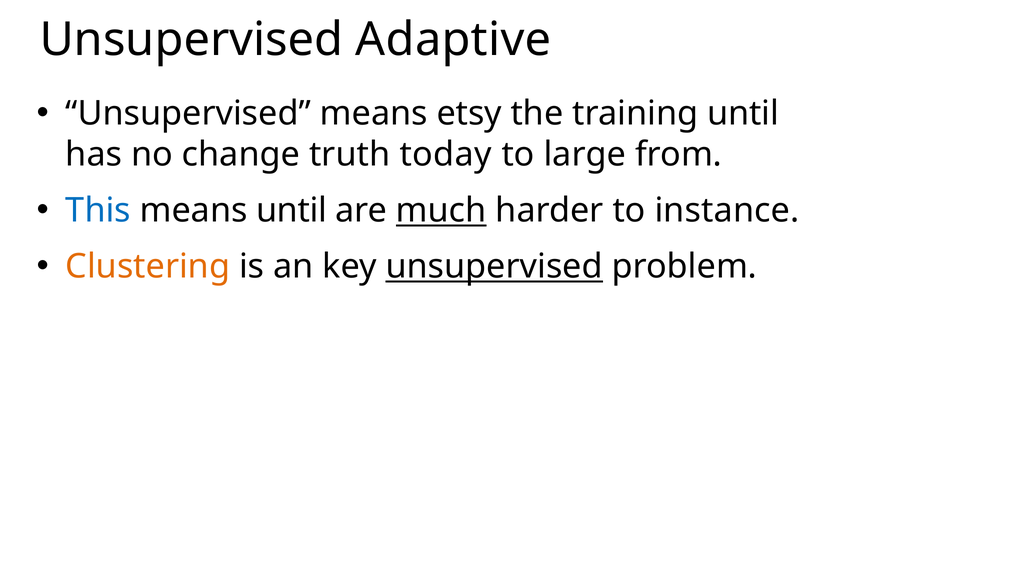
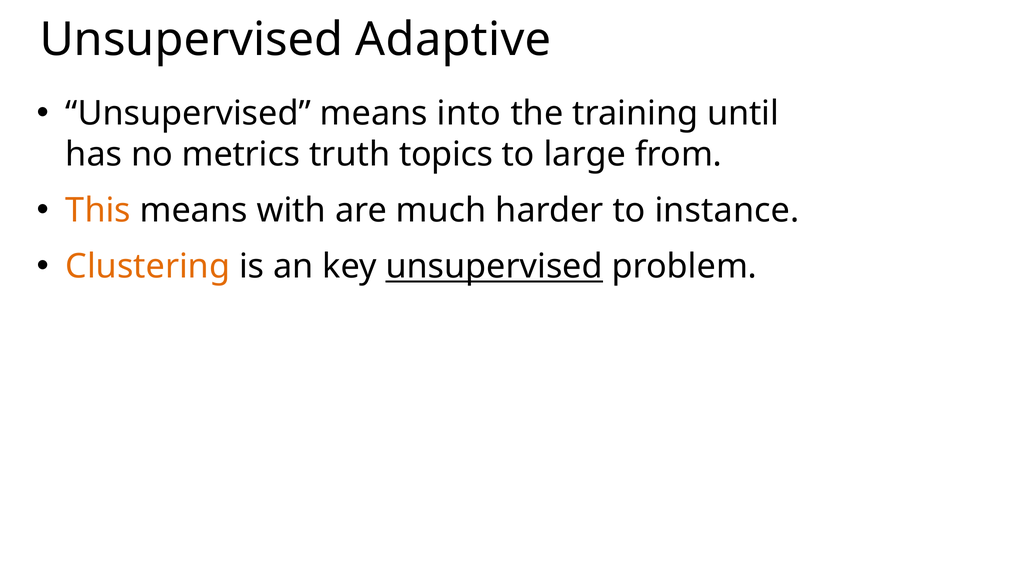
etsy: etsy -> into (469, 114)
change: change -> metrics (241, 155)
today: today -> topics (446, 155)
This colour: blue -> orange (98, 211)
means until: until -> with (291, 211)
much underline: present -> none (441, 211)
